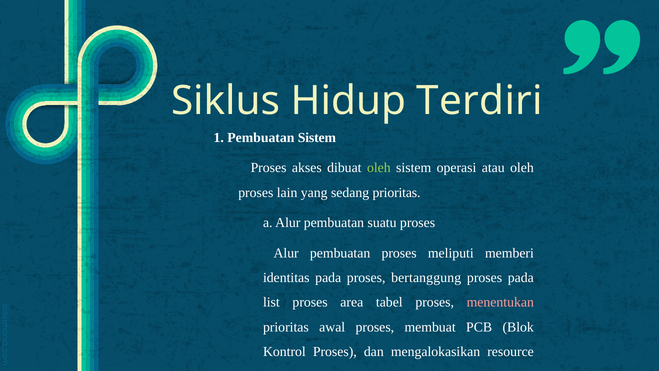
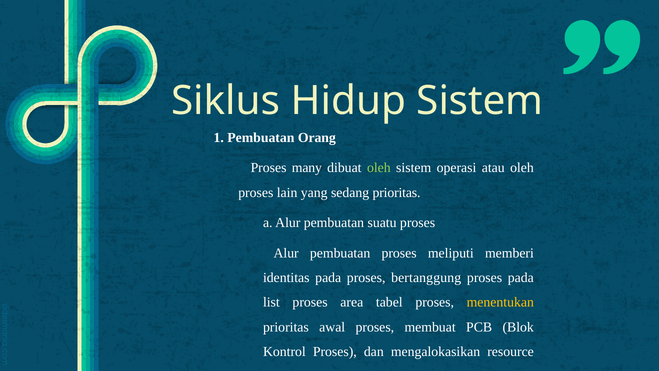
Hidup Terdiri: Terdiri -> Sistem (480, 101)
Pembuatan Sistem: Sistem -> Orang (317, 137)
akses: akses -> many (307, 168)
menentukan colour: pink -> yellow (500, 302)
